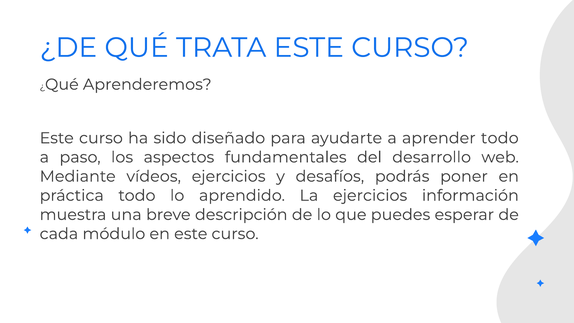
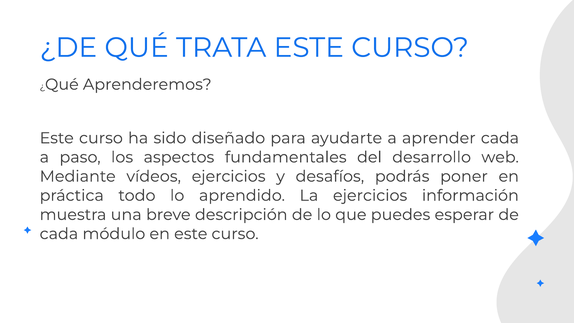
aprender todo: todo -> cada (500, 138)
